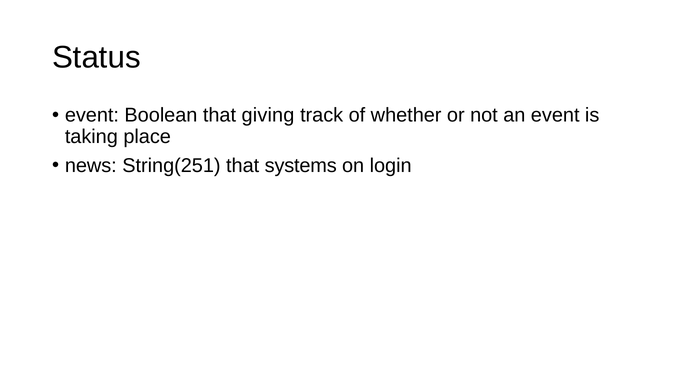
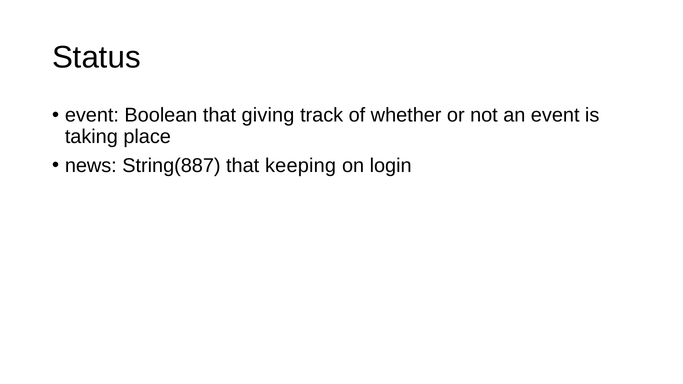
String(251: String(251 -> String(887 (171, 166)
systems: systems -> keeping (301, 166)
